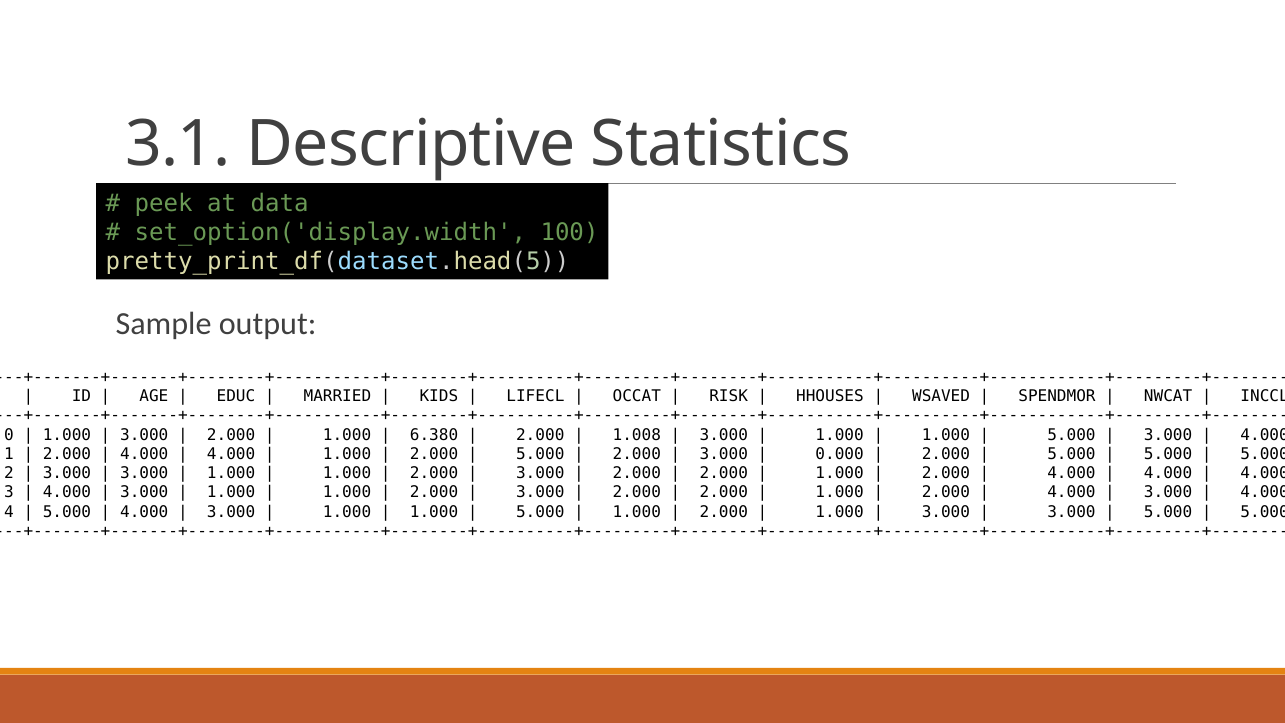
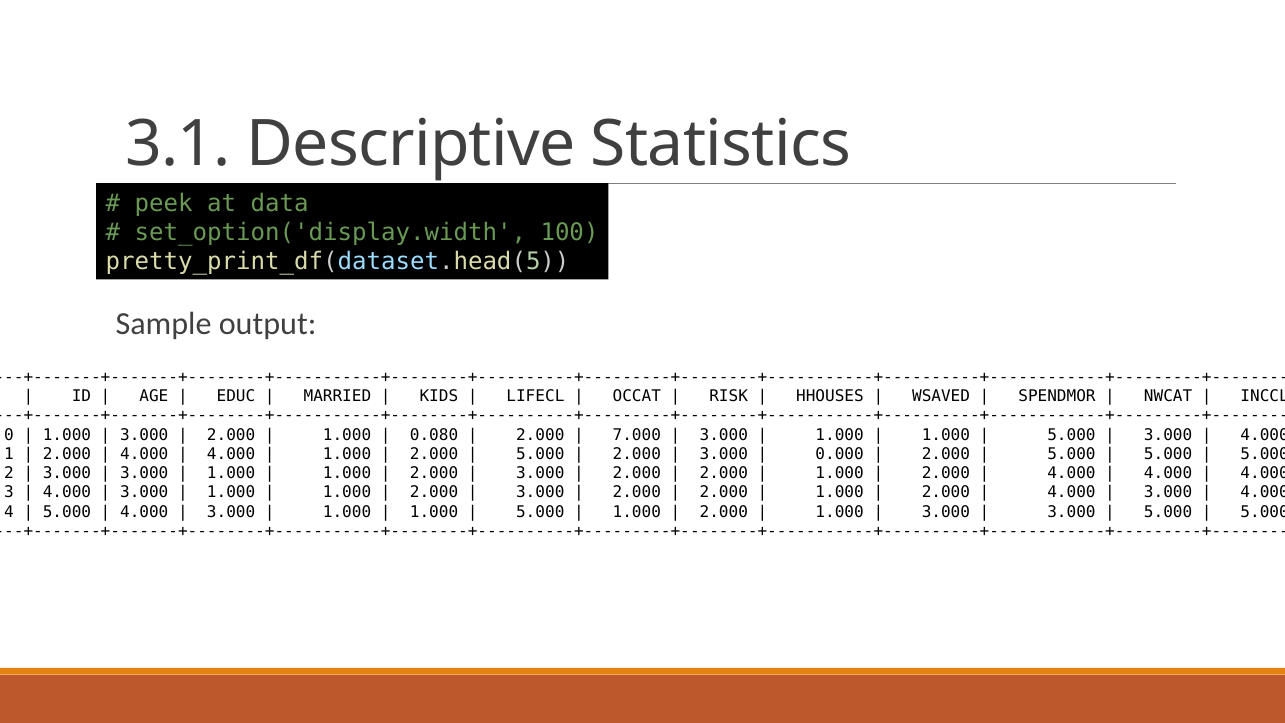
6.380: 6.380 -> 0.080 (434, 435)
1.008: 1.008 -> 7.000 (637, 435)
